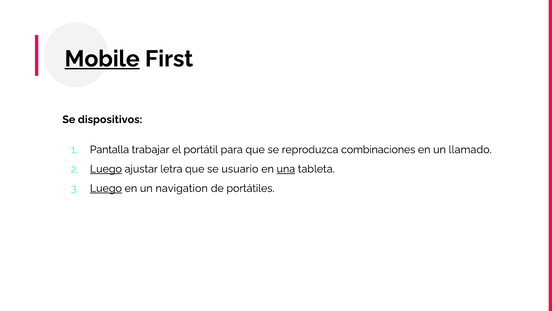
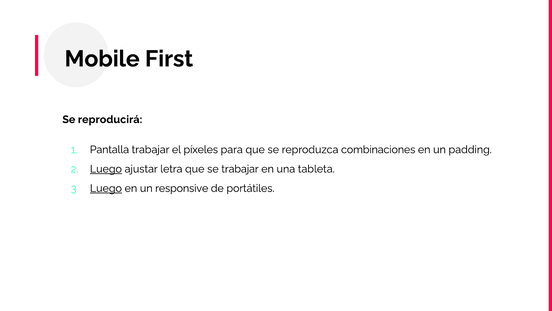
Mobile underline: present -> none (102, 59)
dispositivos: dispositivos -> reproducirá (110, 119)
portátil: portátil -> píxeles (201, 149)
llamado: llamado -> padding (470, 149)
se usuario: usuario -> trabajar (240, 169)
una underline: present -> none (286, 169)
navigation: navigation -> responsive (182, 188)
